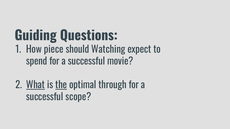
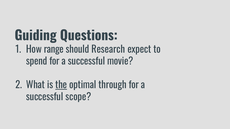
piece: piece -> range (54, 50)
Watching: Watching -> Research (108, 50)
What underline: present -> none (35, 85)
